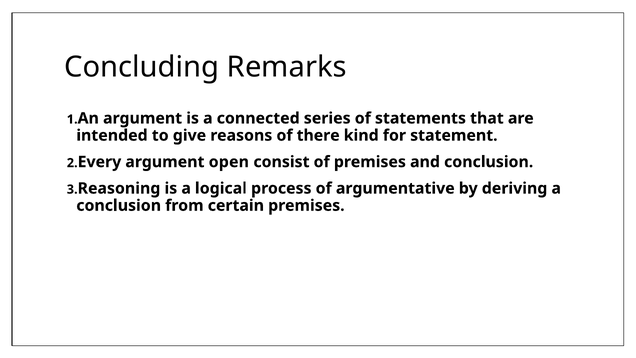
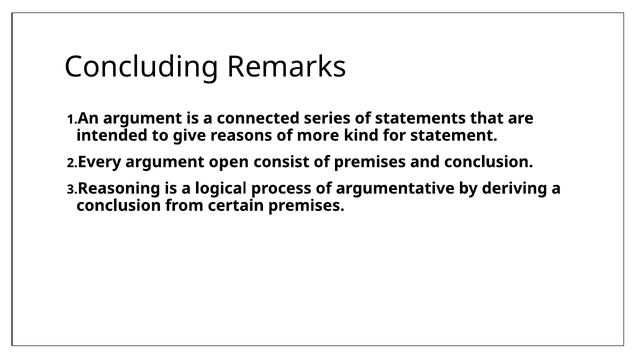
there: there -> more (318, 135)
